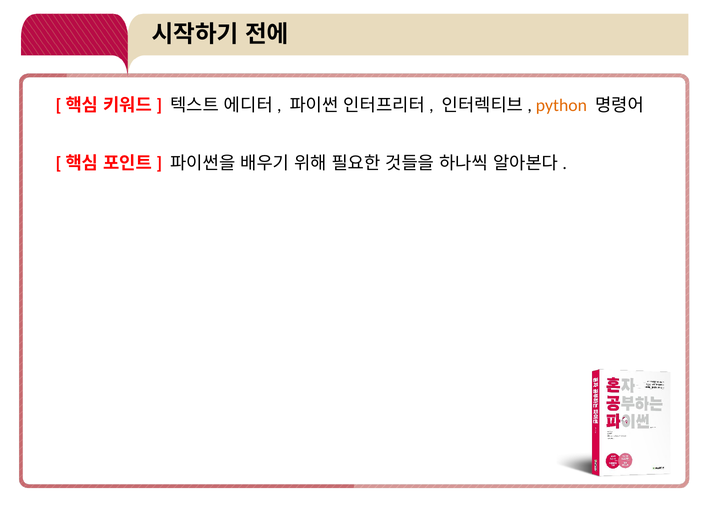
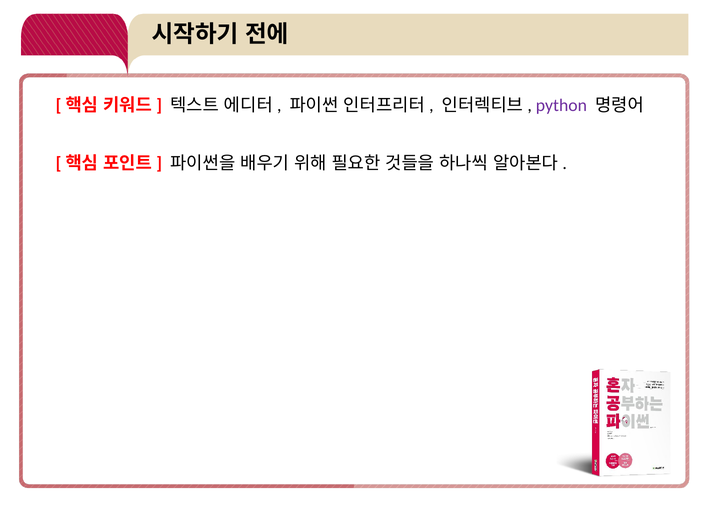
python colour: orange -> purple (561, 105)
